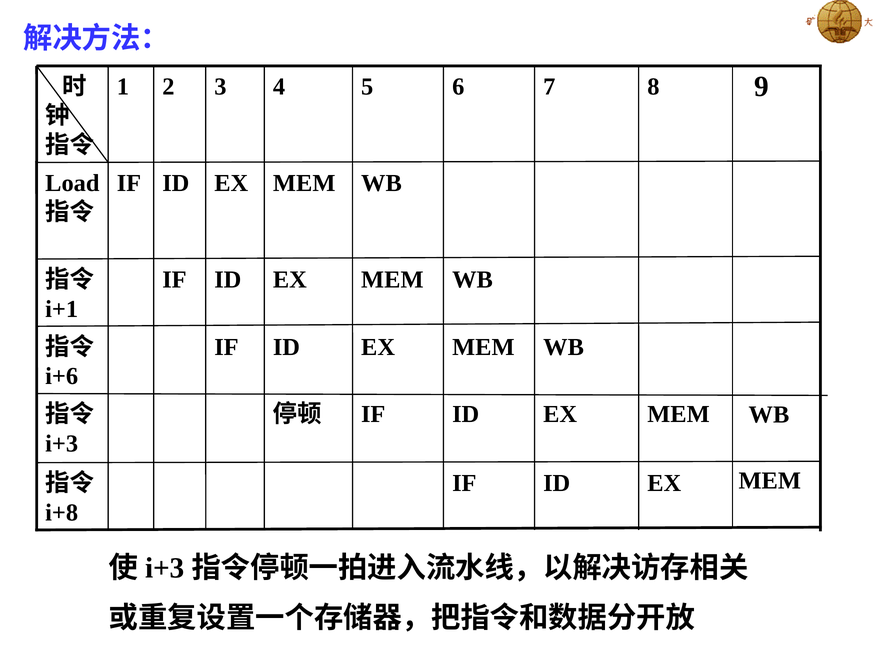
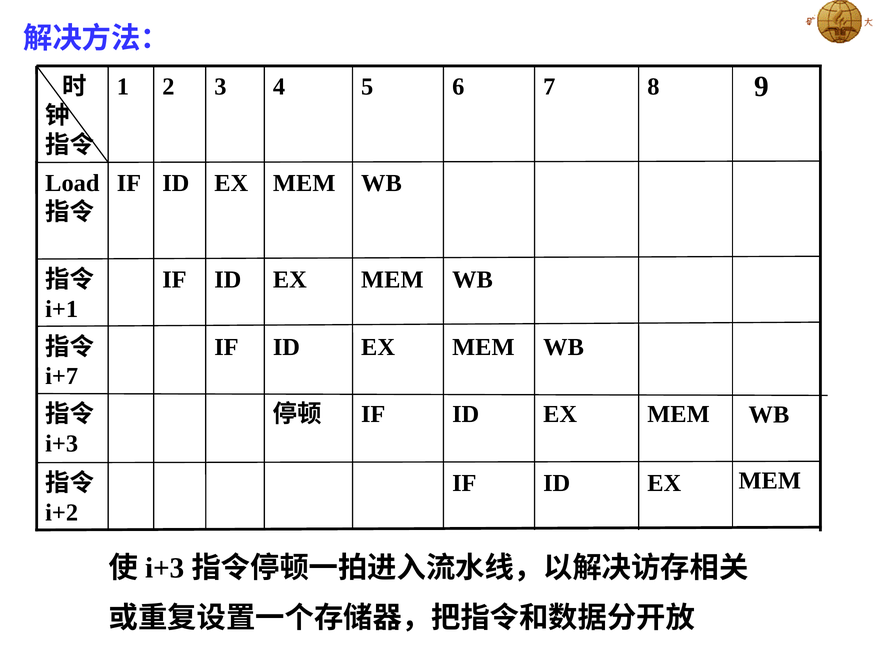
i+6: i+6 -> i+7 (62, 376)
i+8: i+8 -> i+2 (62, 513)
